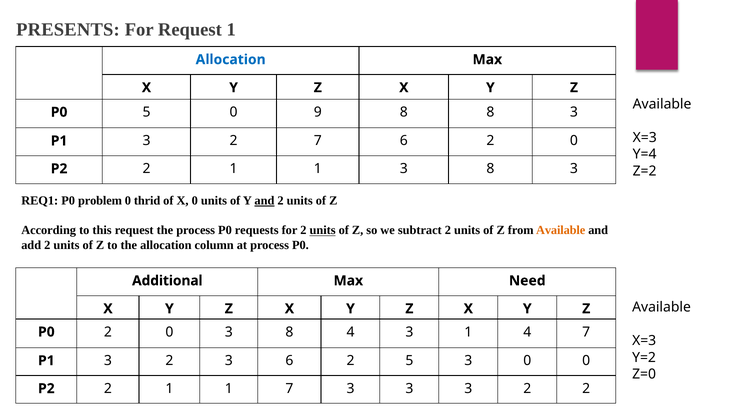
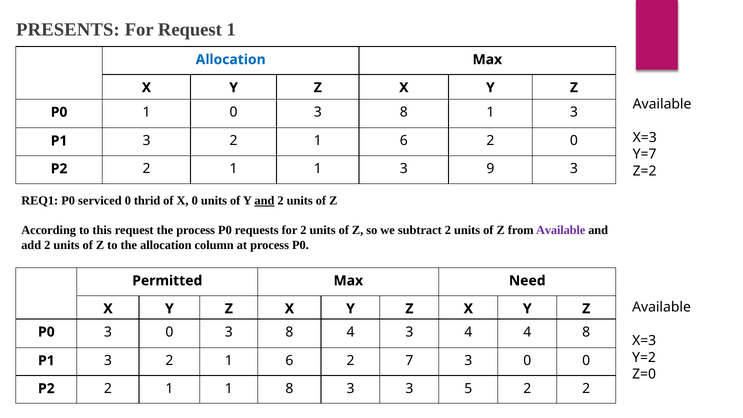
P0 5: 5 -> 1 (146, 112)
9: 9 -> 3 (318, 112)
8 8: 8 -> 1 (490, 112)
7: 7 -> 1 (318, 141)
Y=4: Y=4 -> Y=7 (645, 154)
1 3 8: 8 -> 9 (490, 169)
problem: problem -> serviced (100, 201)
units underline: present -> none (323, 230)
Available colour: orange -> purple (561, 230)
Additional: Additional -> Permitted (167, 281)
P0 2: 2 -> 3 (108, 332)
3 1: 1 -> 4 (468, 332)
4 7: 7 -> 8 (586, 332)
3: 3 -> 1 (229, 361)
2 5: 5 -> 7 (409, 361)
1 7: 7 -> 8 (289, 388)
3 3 3: 3 -> 5 (468, 388)
